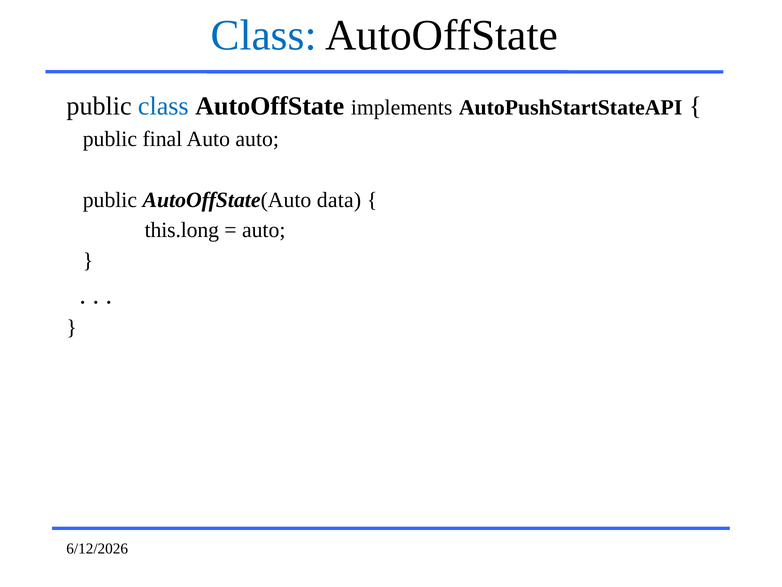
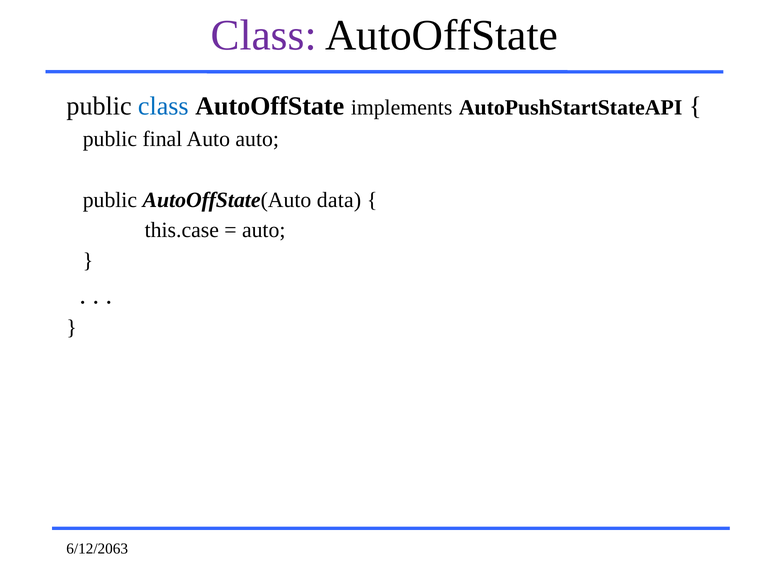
Class colour: blue -> purple (264, 36)
this.long: this.long -> this.case (182, 230)
6/12/2026: 6/12/2026 -> 6/12/2063 (97, 548)
